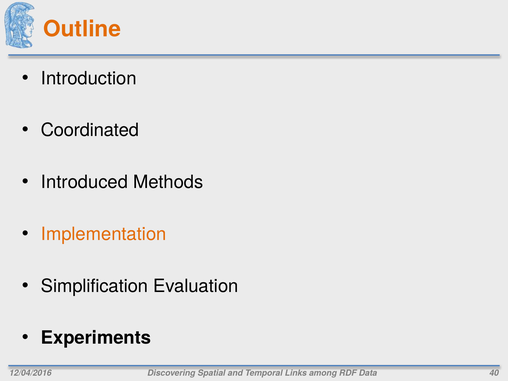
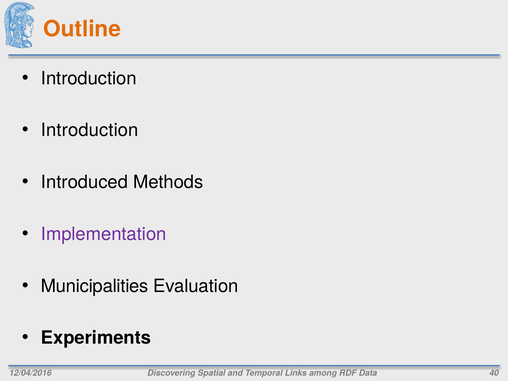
Coordinated: Coordinated -> Introduction (90, 130)
Implementation colour: orange -> purple (104, 234)
Simplification: Simplification -> Municipalities (95, 286)
